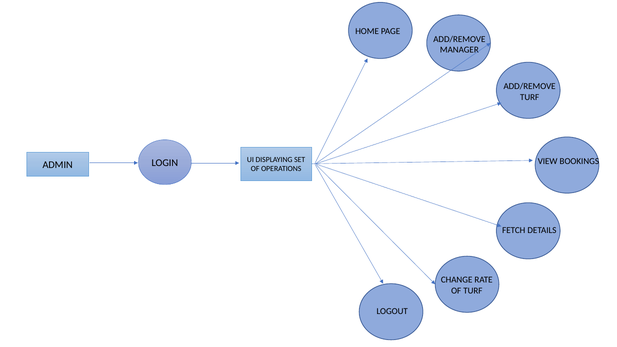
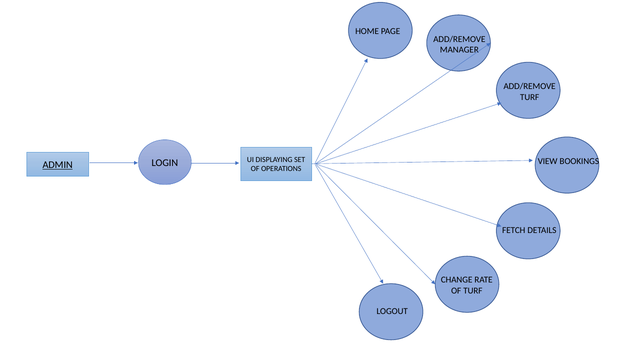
ADMIN underline: none -> present (58, 165)
